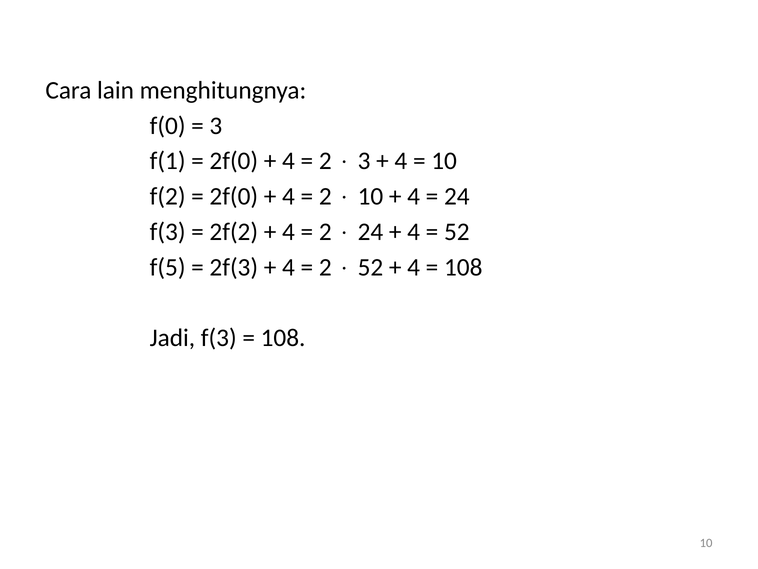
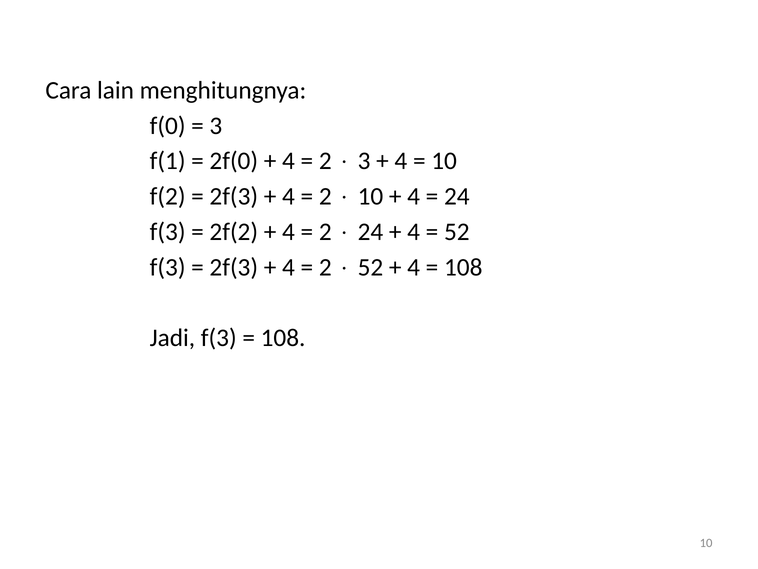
2f(0: 2f(0 -> 2f(3 (234, 196)
f(5: f(5 -> f(3 (168, 267)
